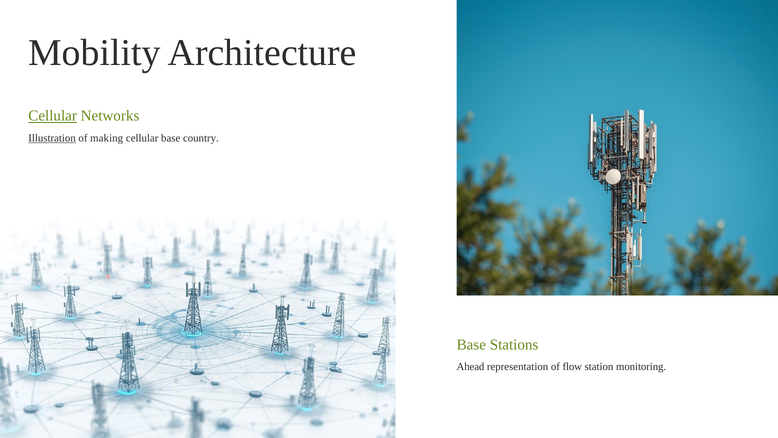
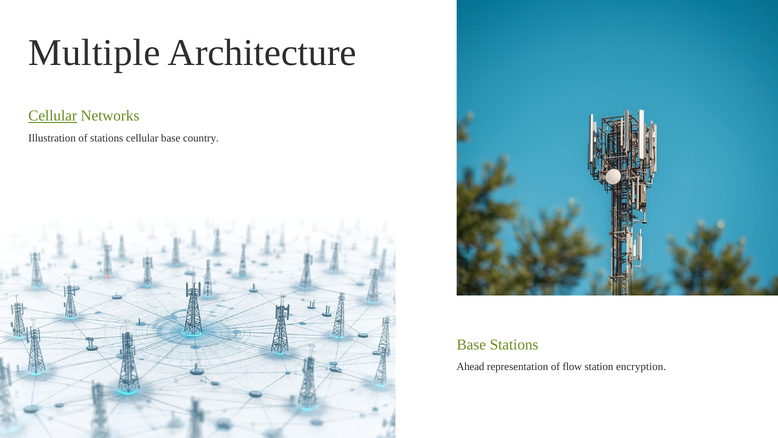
Mobility: Mobility -> Multiple (94, 52)
Illustration underline: present -> none (52, 138)
of making: making -> stations (107, 138)
monitoring: monitoring -> encryption (641, 366)
